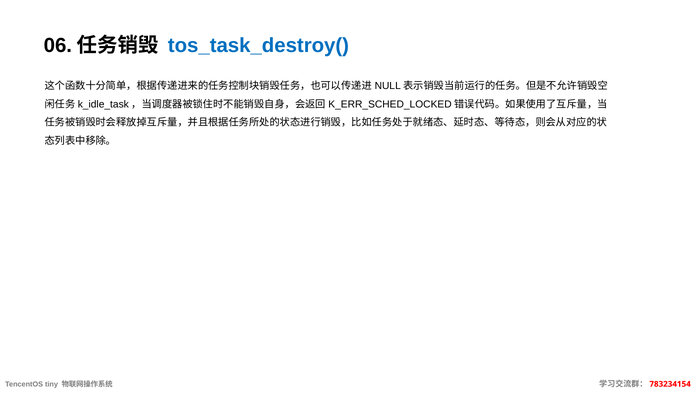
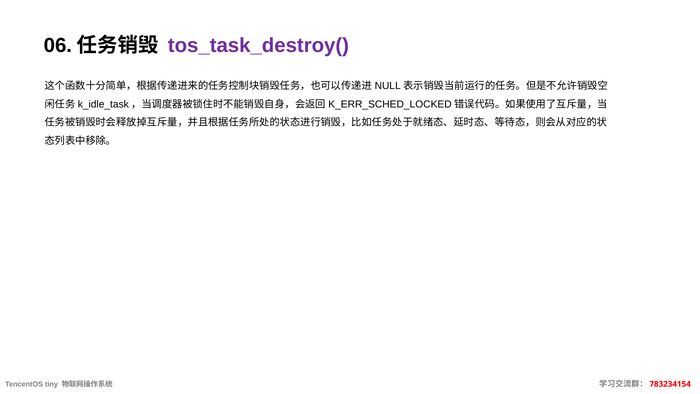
tos_task_destroy( colour: blue -> purple (258, 45)
